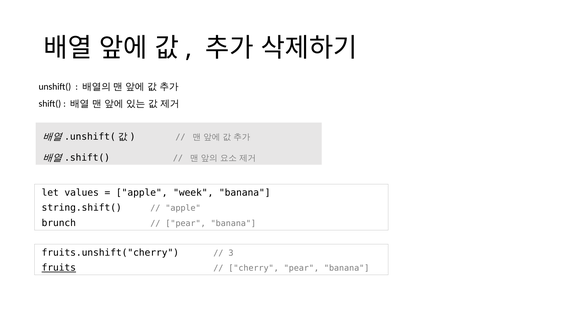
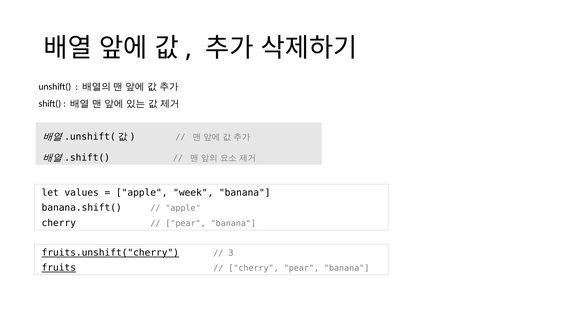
string.shift(: string.shift( -> banana.shift( (82, 208)
brunch: brunch -> cherry (59, 223)
fruits.unshift("cherry underline: none -> present (110, 253)
